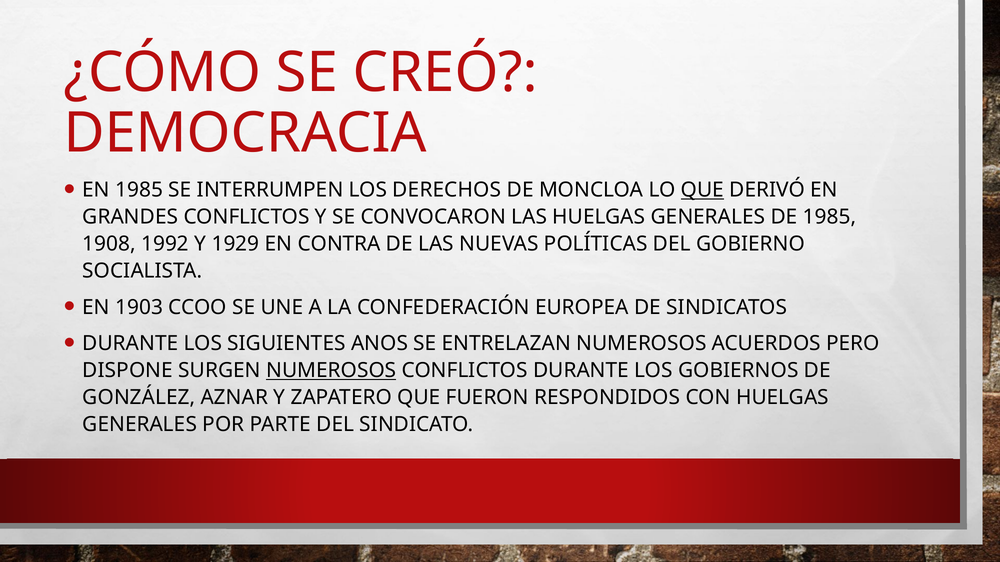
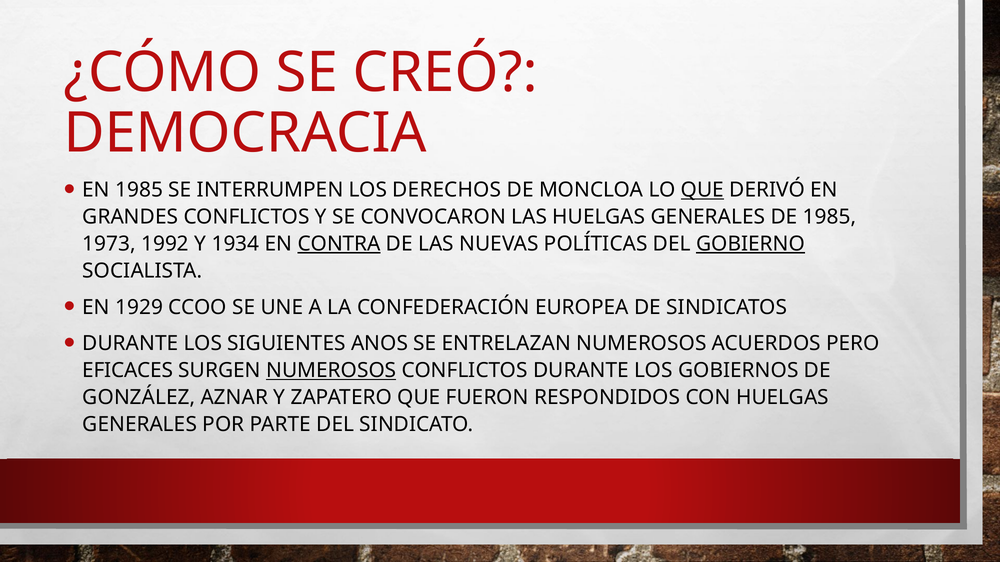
1908: 1908 -> 1973 (109, 244)
1929: 1929 -> 1934 (235, 244)
CONTRA underline: none -> present (339, 244)
GOBIERNO underline: none -> present (751, 244)
1903: 1903 -> 1929 (139, 307)
DISPONE: DISPONE -> EFICACES (128, 371)
